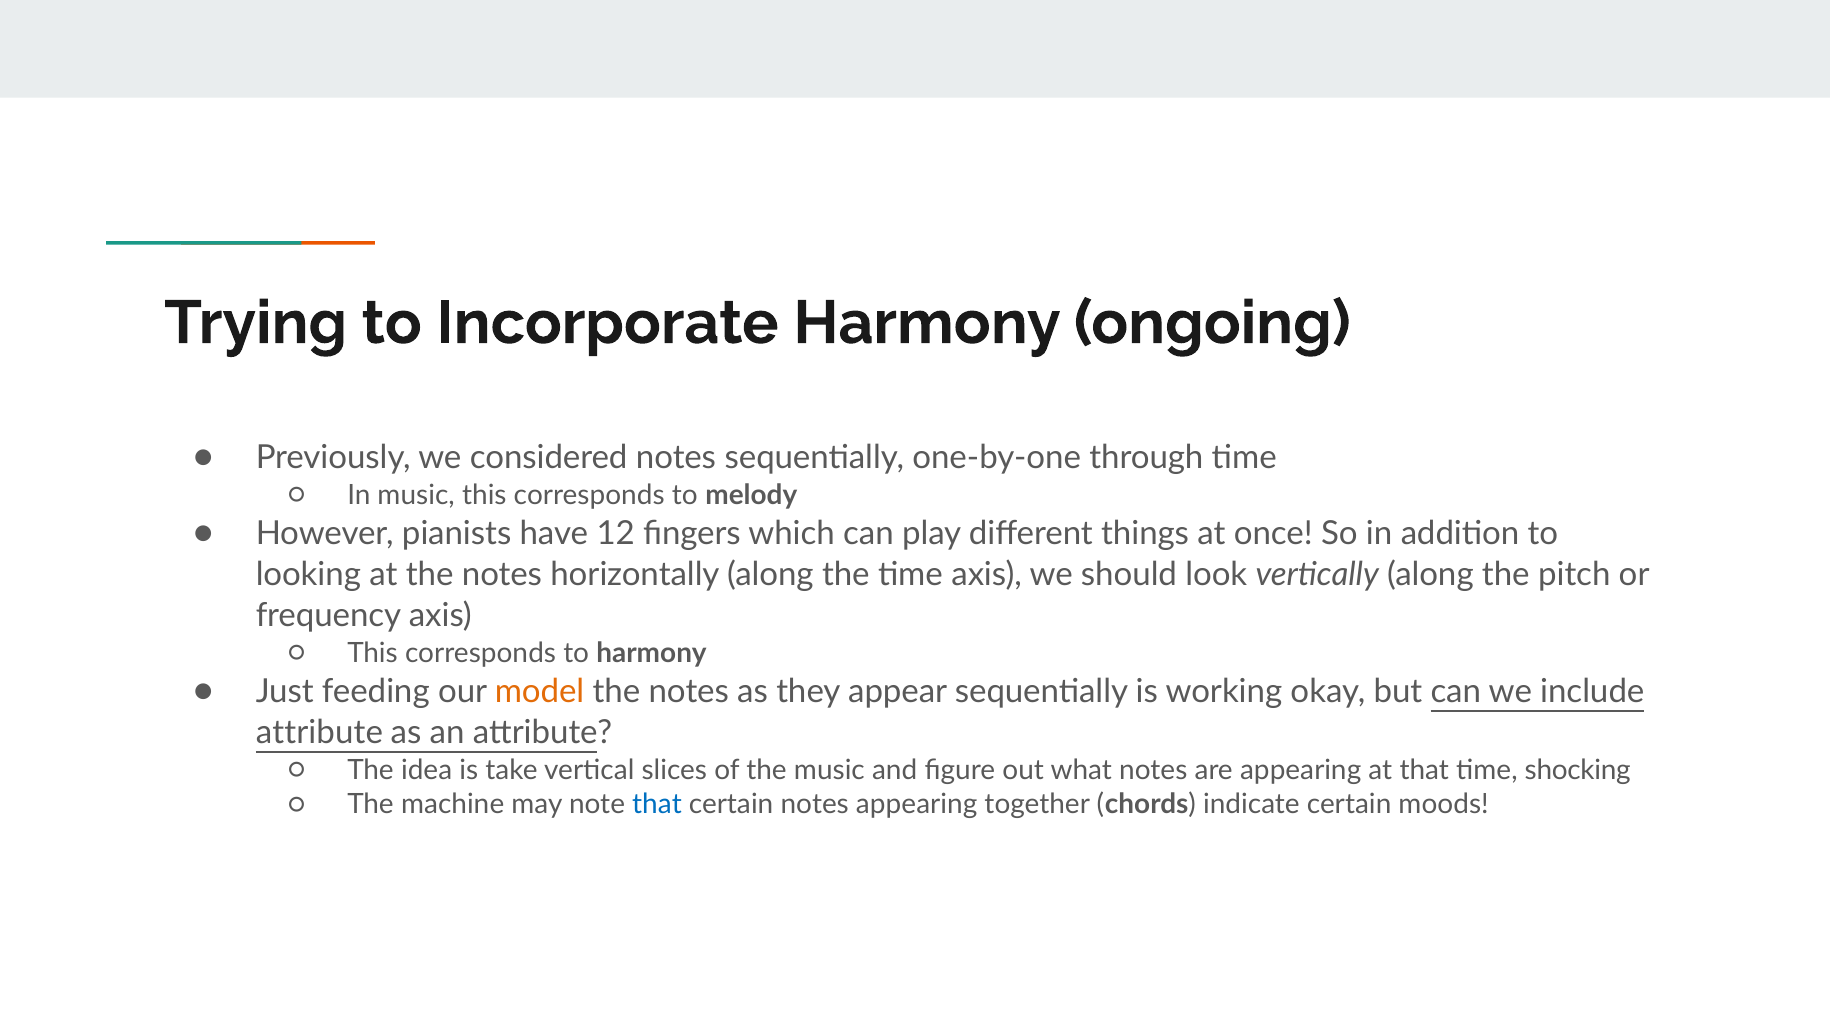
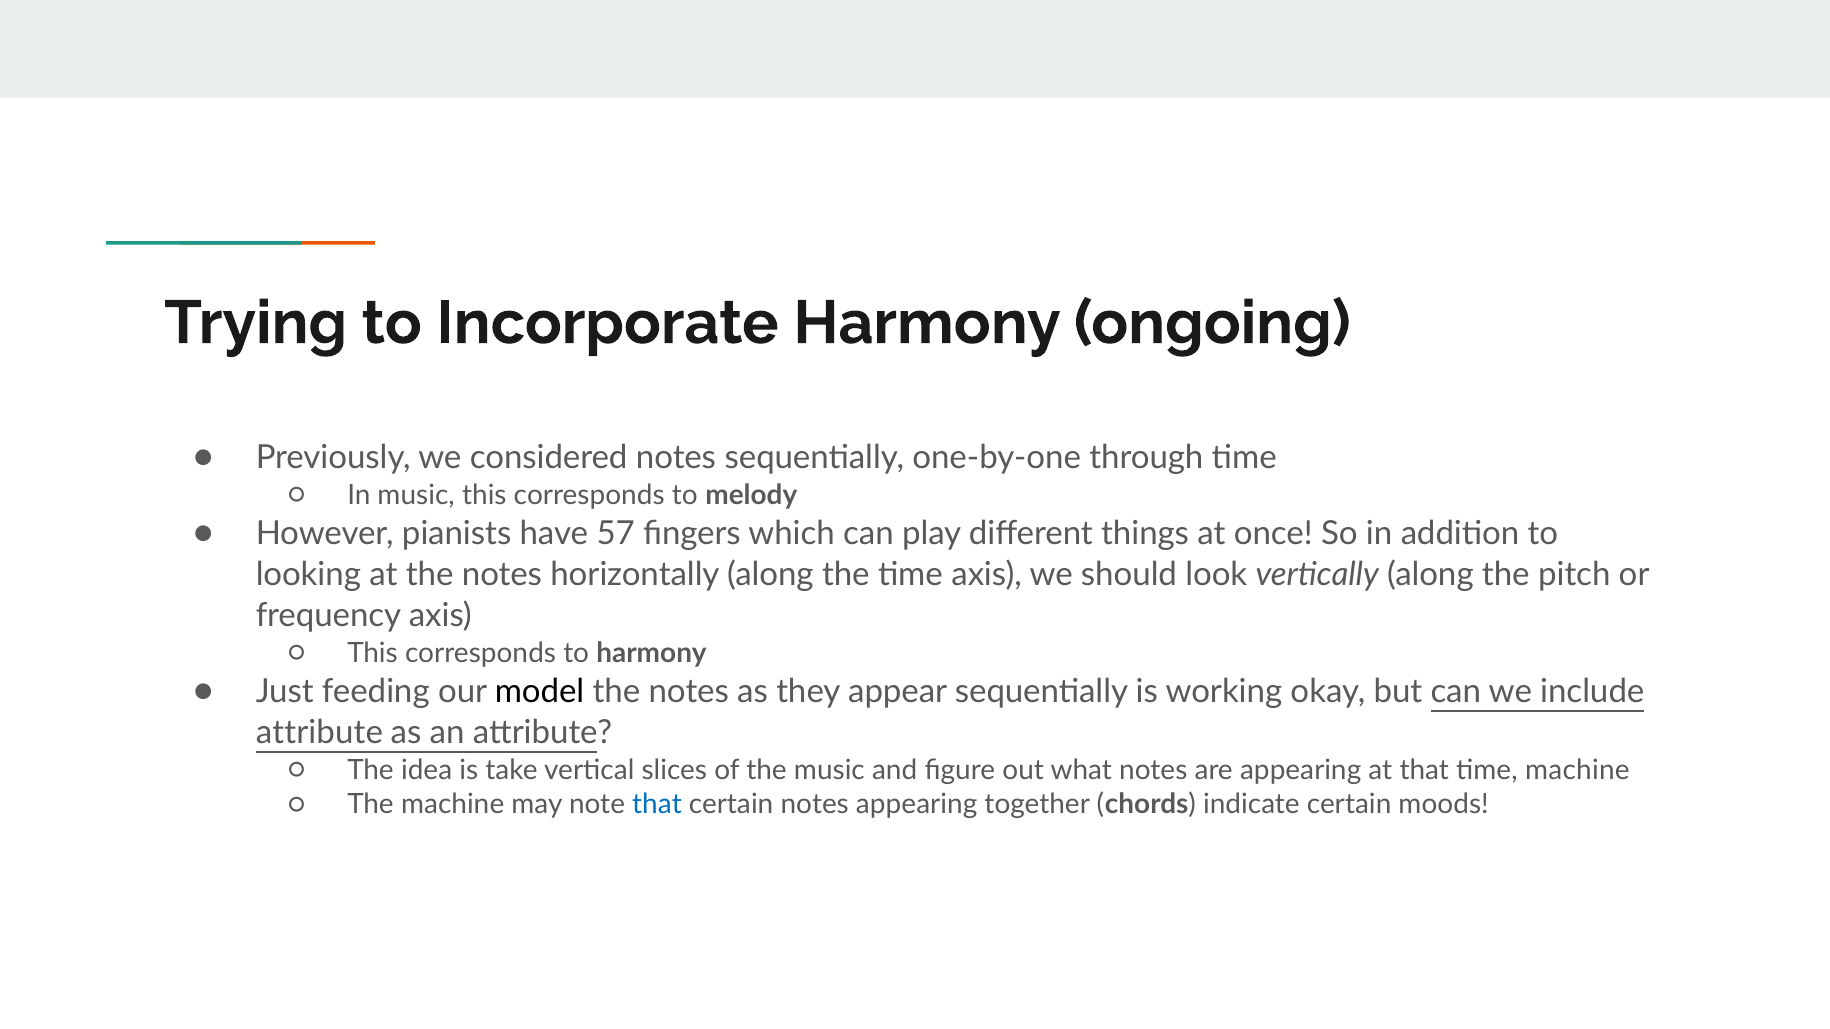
12: 12 -> 57 (616, 534)
model colour: orange -> black (540, 692)
time shocking: shocking -> machine (1577, 770)
